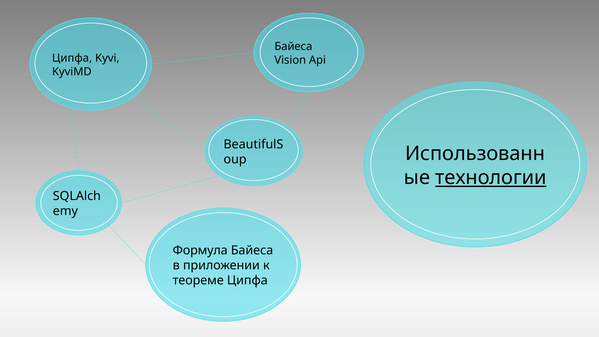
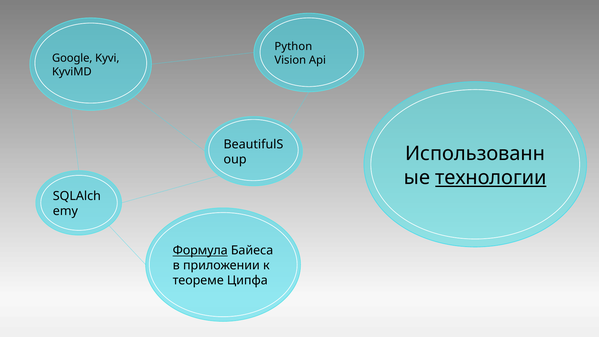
Байеса: Байеса -> Python (293, 47)
Ципфа: Ципфа -> Google (72, 58)
Формула underline: none -> present (200, 250)
